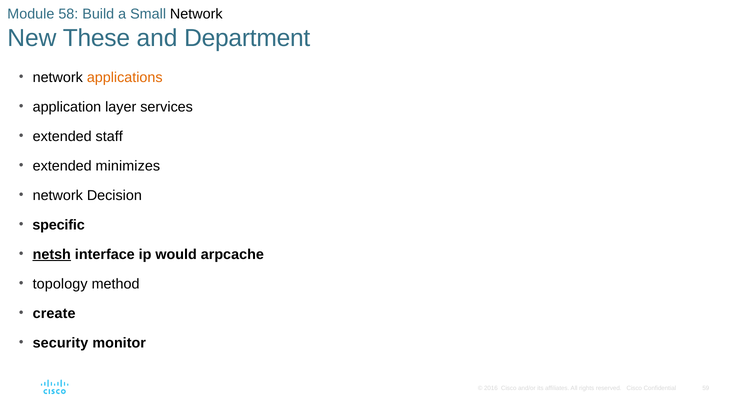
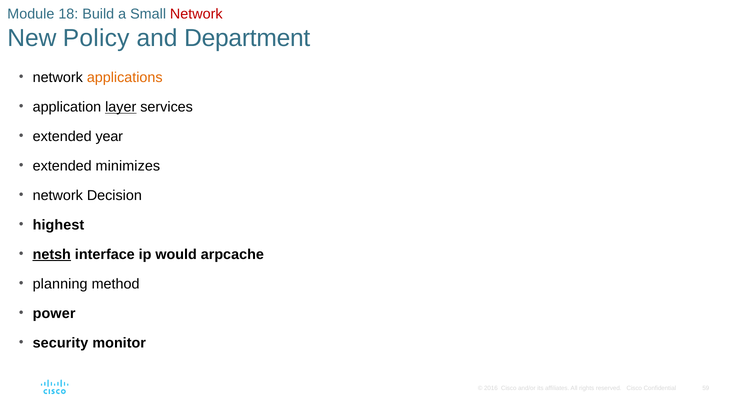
58: 58 -> 18 (68, 14)
Network colour: black -> red (196, 14)
These: These -> Policy (96, 38)
layer underline: none -> present (121, 107)
staff: staff -> year (109, 137)
specific: specific -> highest (58, 225)
topology: topology -> planning (60, 284)
create: create -> power (54, 314)
